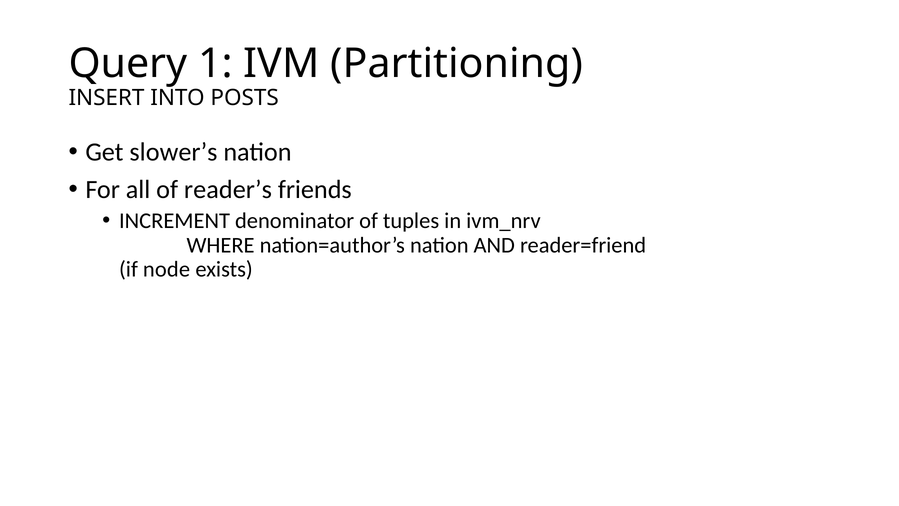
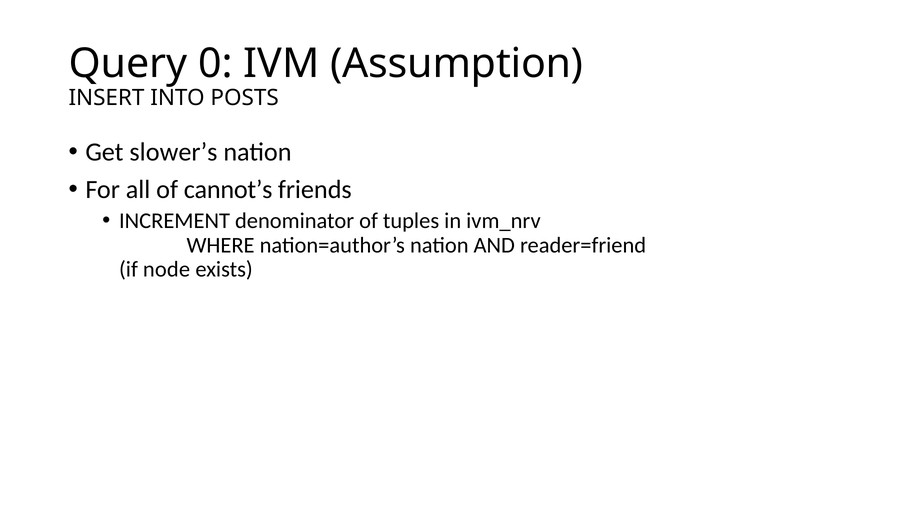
1: 1 -> 0 (215, 63)
Partitioning: Partitioning -> Assumption (457, 63)
reader’s: reader’s -> cannot’s (228, 190)
